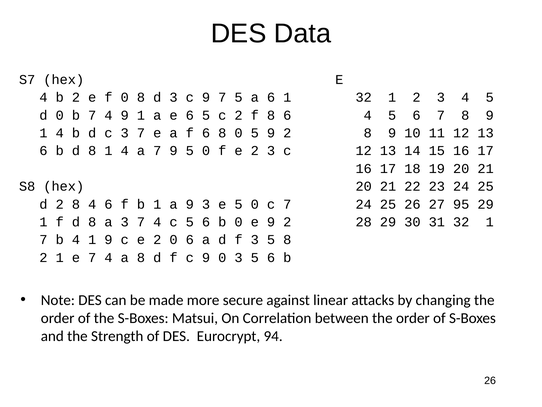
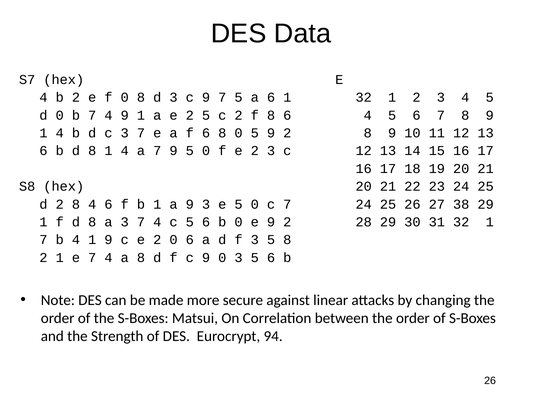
a e 6: 6 -> 2 (190, 115)
95: 95 -> 38 (461, 204)
